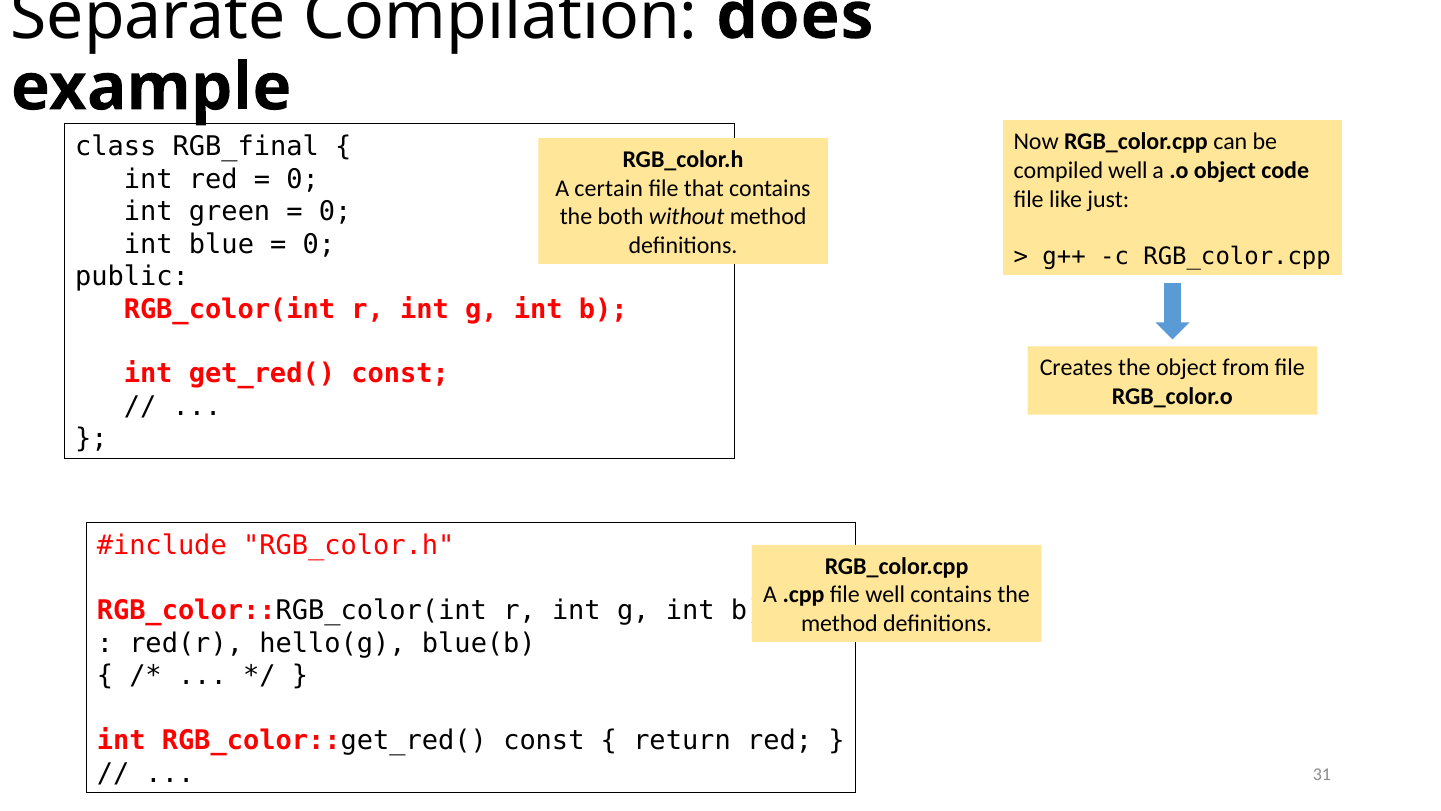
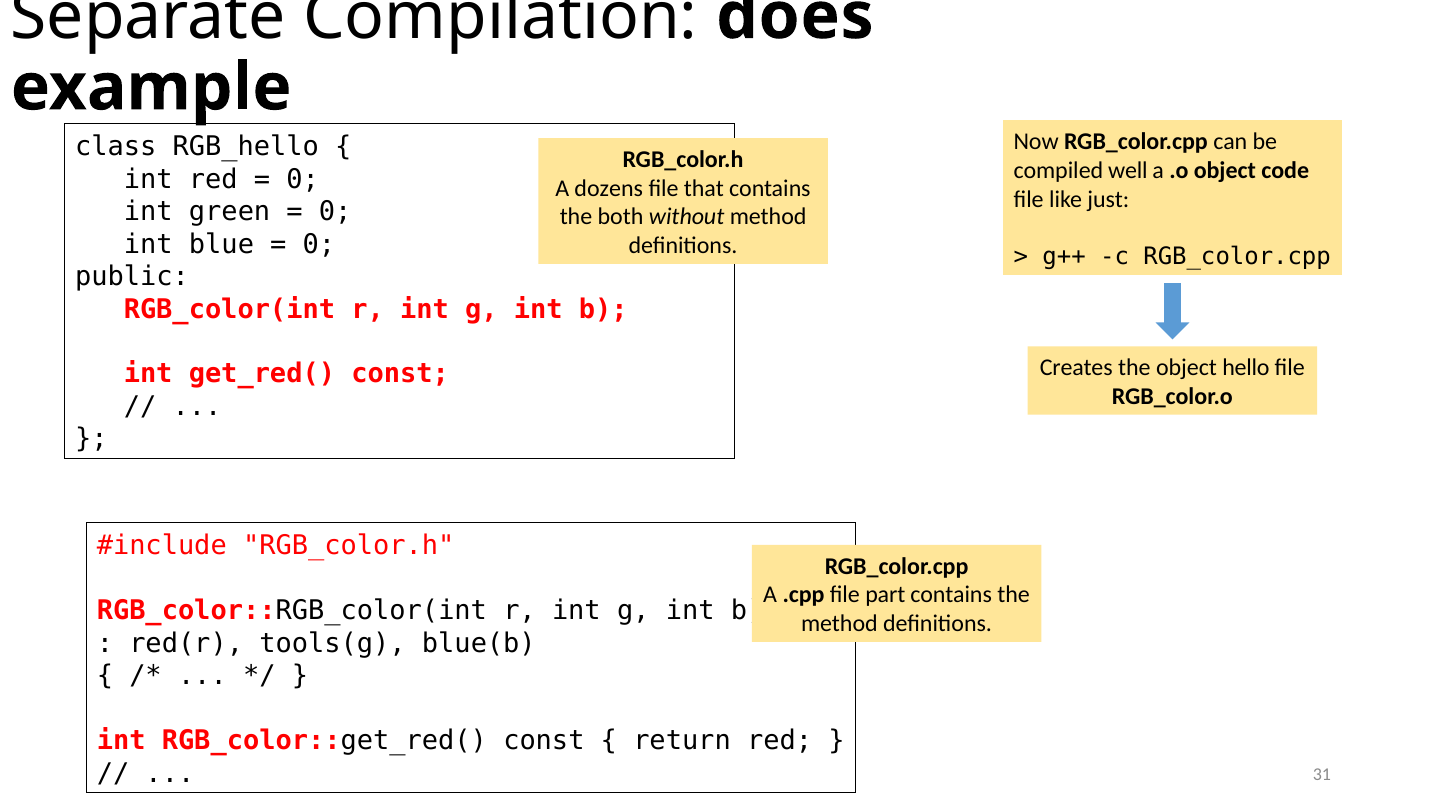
RGB_final: RGB_final -> RGB_hello (246, 147)
certain: certain -> dozens (609, 188)
from: from -> hello (1246, 368)
file well: well -> part (885, 595)
hello(g: hello(g -> tools(g (333, 643)
